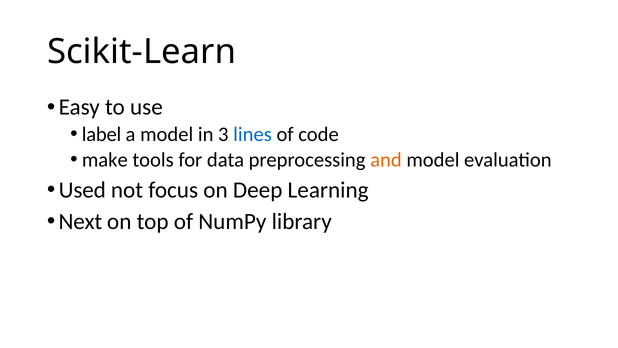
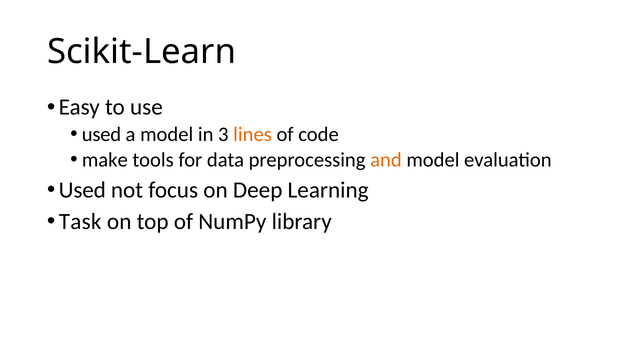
label: label -> used (102, 134)
lines colour: blue -> orange (253, 134)
Next: Next -> Task (80, 221)
